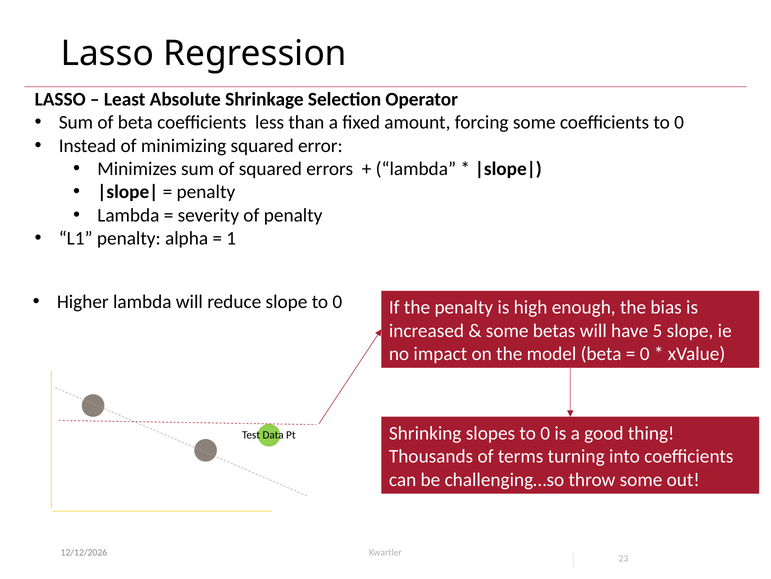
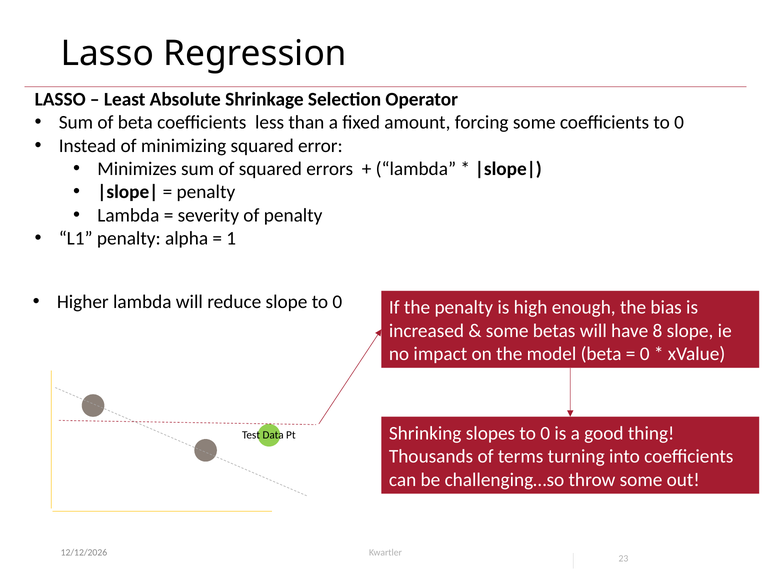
5: 5 -> 8 (657, 330)
